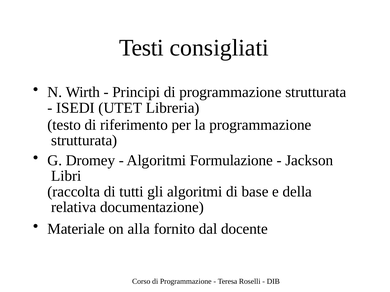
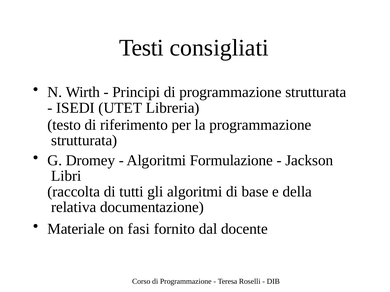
alla: alla -> fasi (139, 229)
